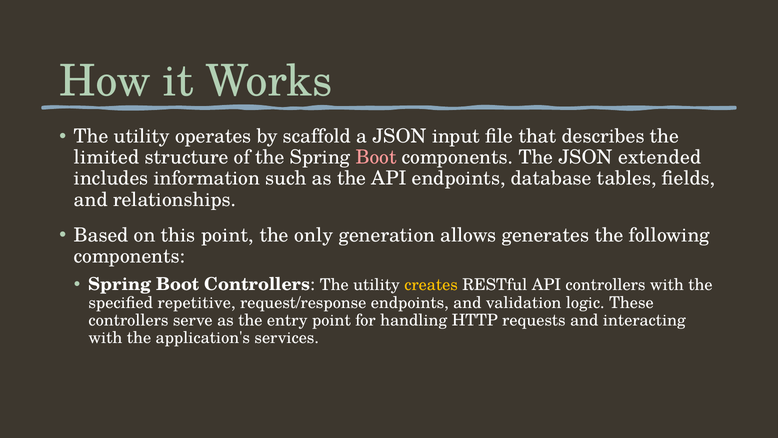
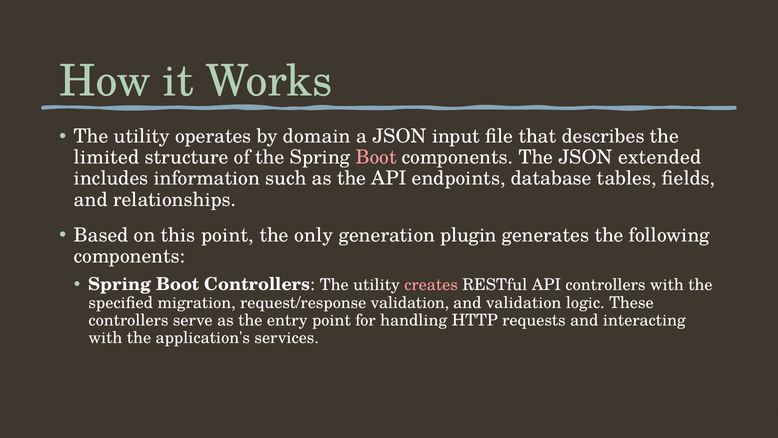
scaffold: scaffold -> domain (317, 136)
allows: allows -> plugin (469, 235)
creates colour: yellow -> pink (431, 285)
repetitive: repetitive -> migration (197, 303)
request/response endpoints: endpoints -> validation (410, 303)
